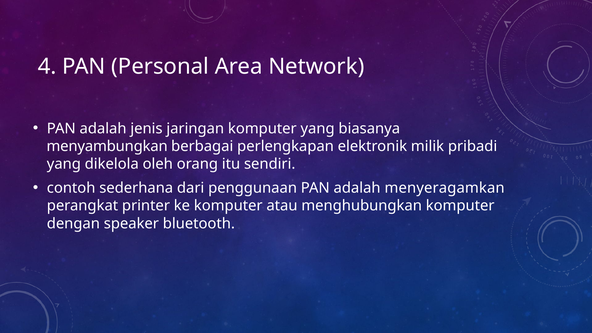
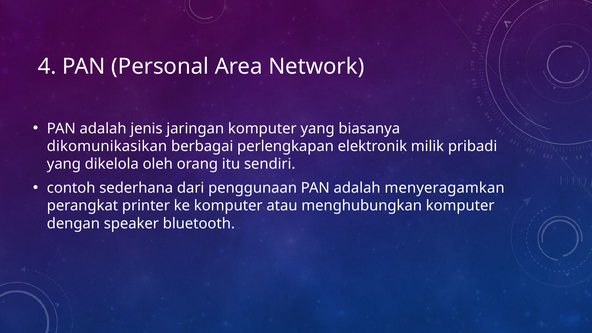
menyambungkan: menyambungkan -> dikomunikasikan (107, 146)
